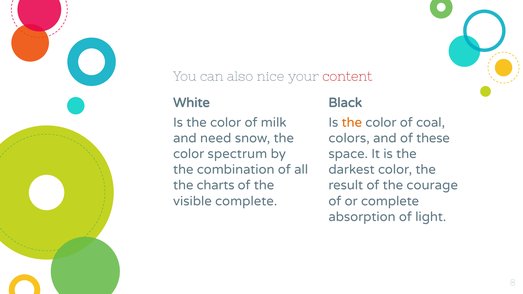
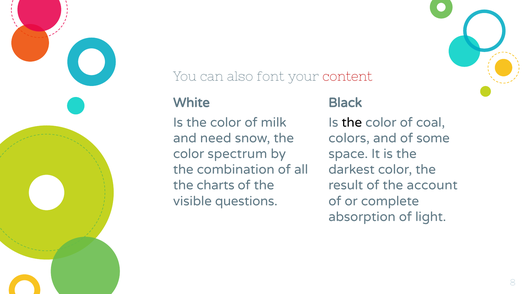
nice: nice -> font (270, 76)
the colour: orange -> black (352, 123)
these: these -> some (433, 138)
courage: courage -> account (432, 185)
visible complete: complete -> questions (246, 201)
